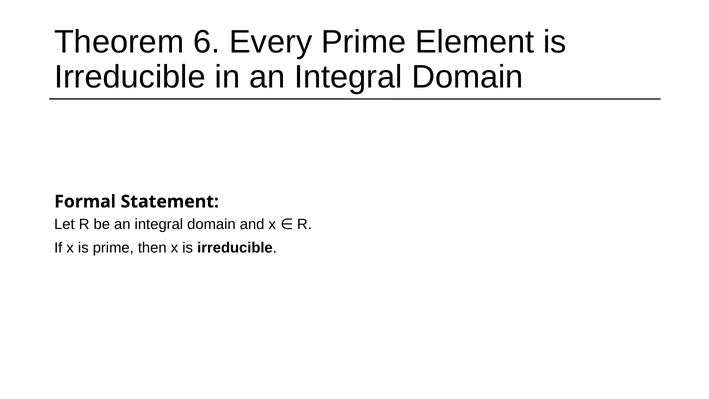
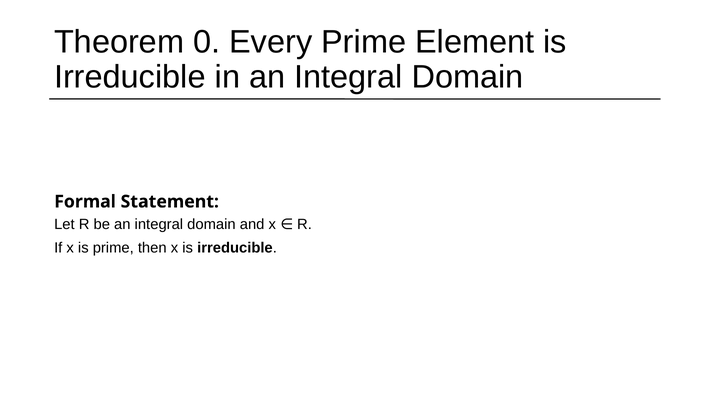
6: 6 -> 0 (207, 42)
